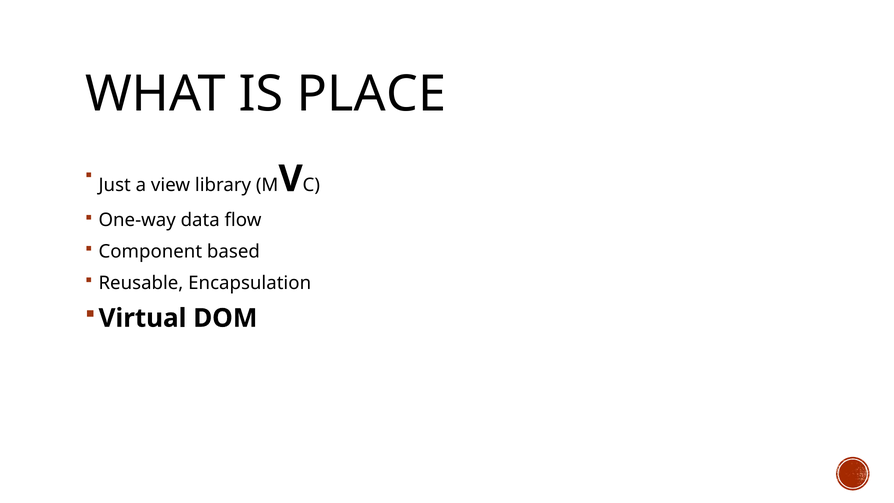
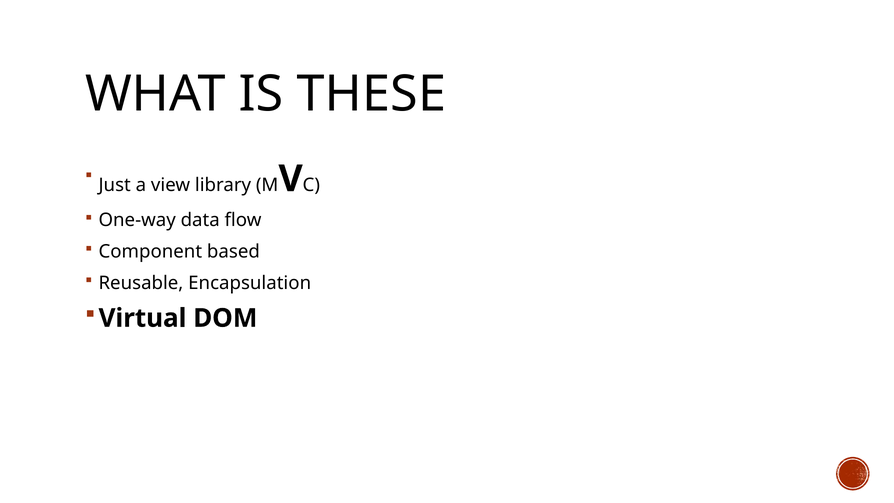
PLACE: PLACE -> THESE (371, 94)
